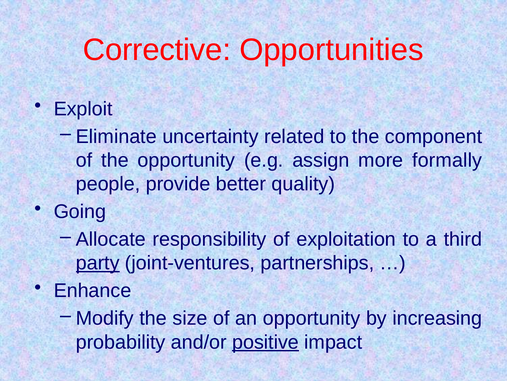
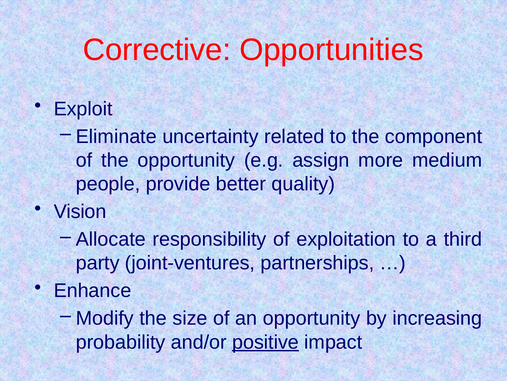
formally: formally -> medium (447, 160)
Going: Going -> Vision (80, 211)
party underline: present -> none (98, 263)
